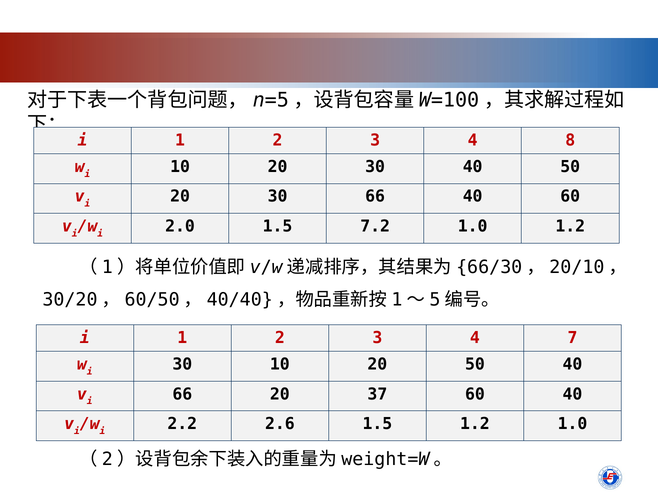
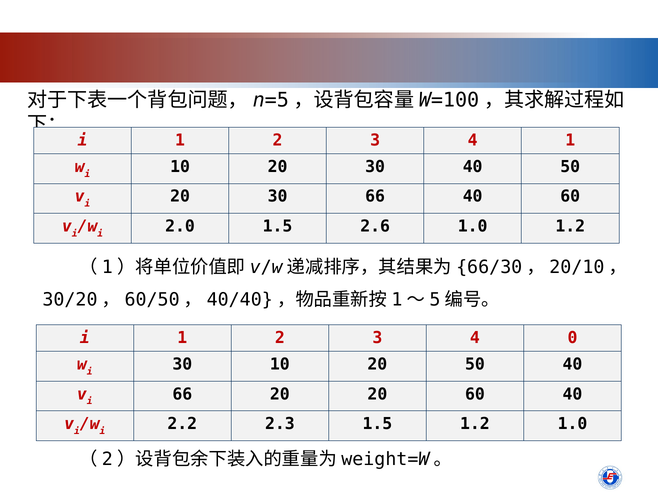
4 8: 8 -> 1 (570, 141)
7.2: 7.2 -> 2.6 (375, 227)
7: 7 -> 0 (573, 338)
20 37: 37 -> 20 (377, 395)
2.6: 2.6 -> 2.3 (280, 424)
